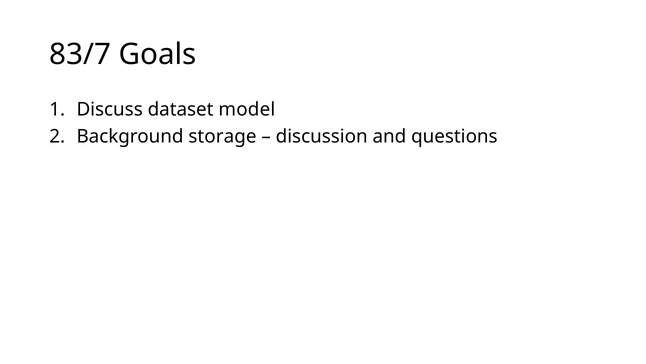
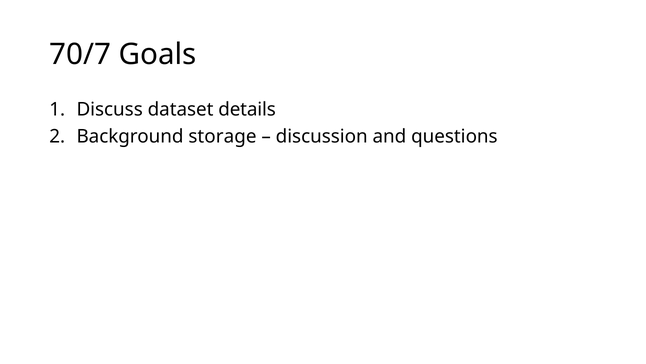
83/7: 83/7 -> 70/7 (80, 54)
model: model -> details (247, 109)
